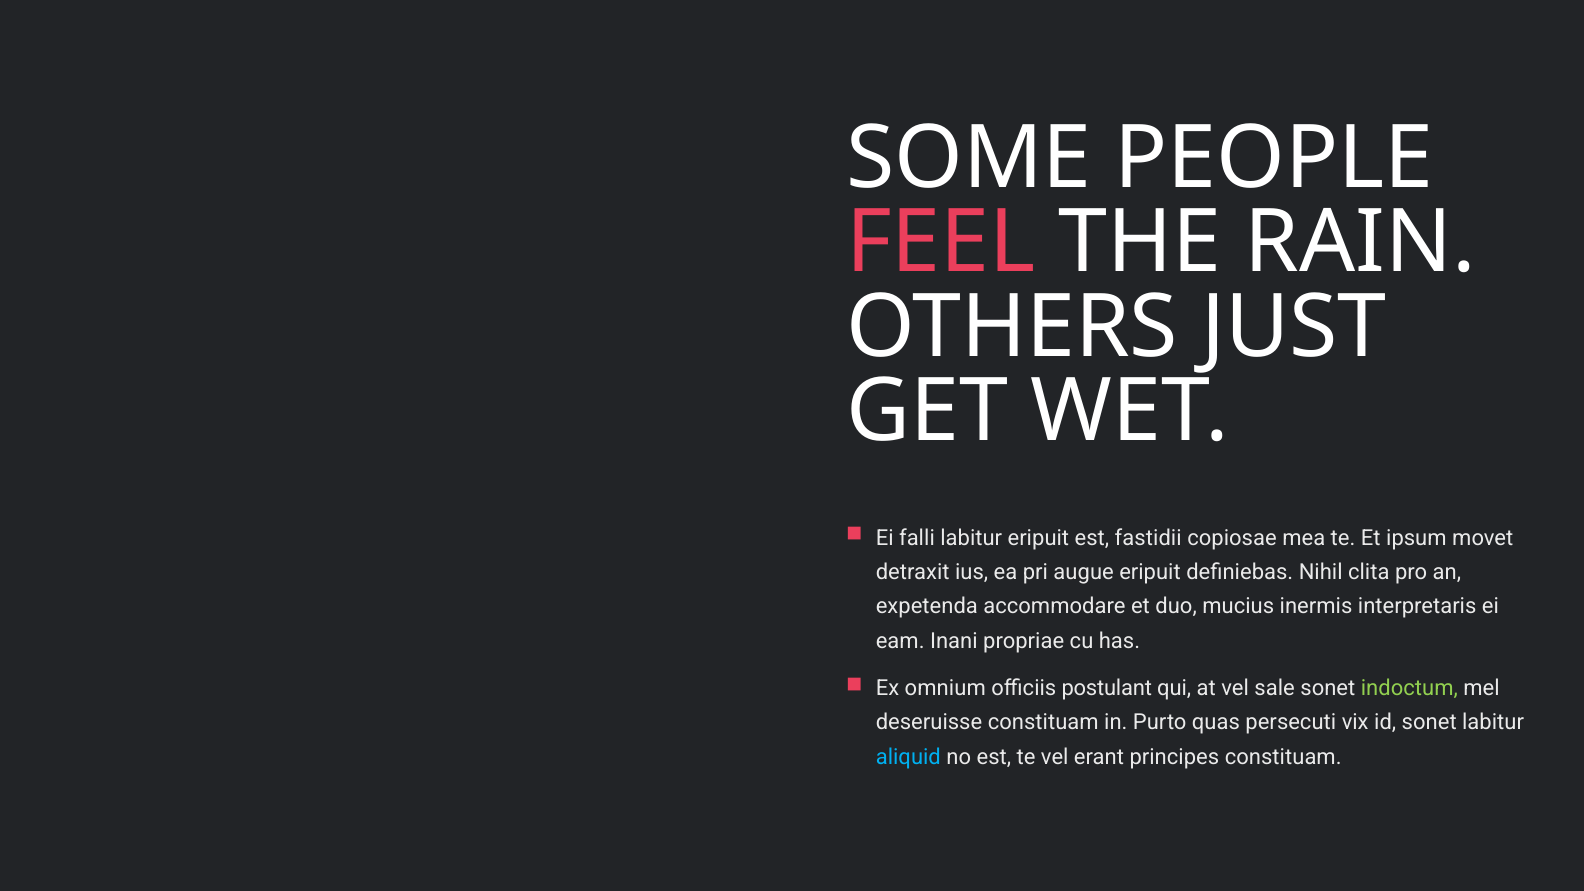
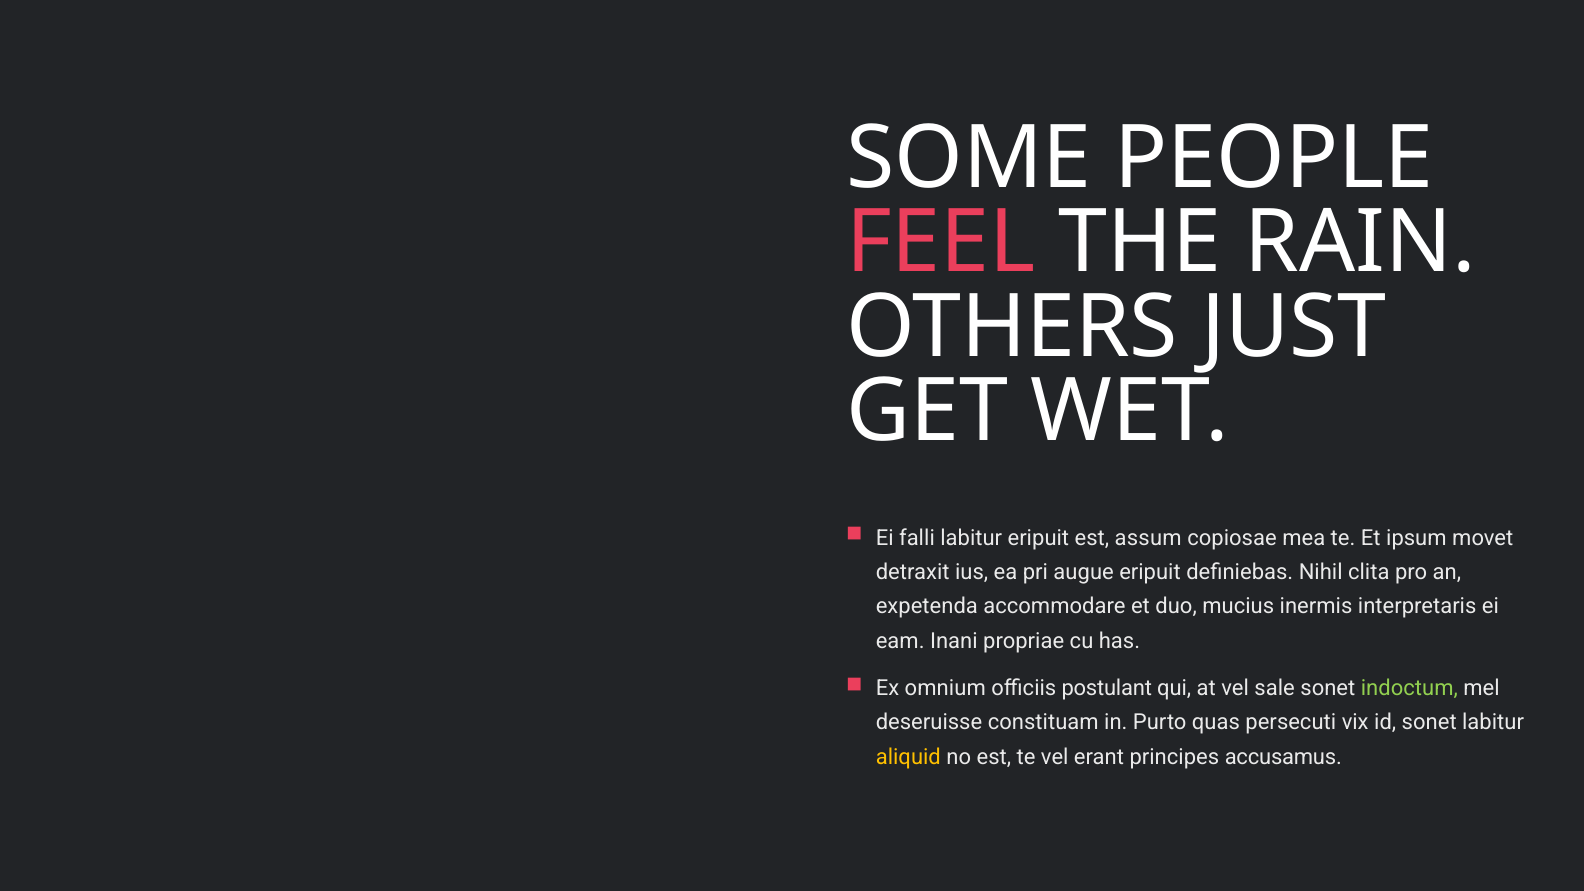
fastidii: fastidii -> assum (1148, 538)
aliquid colour: light blue -> yellow (908, 757)
principes constituam: constituam -> accusamus (1283, 757)
